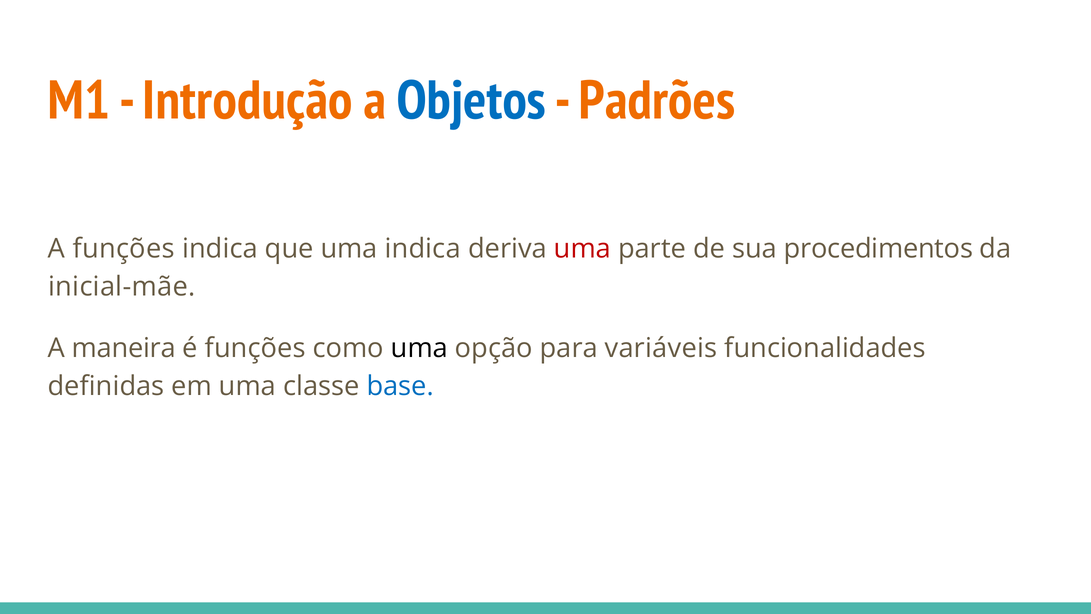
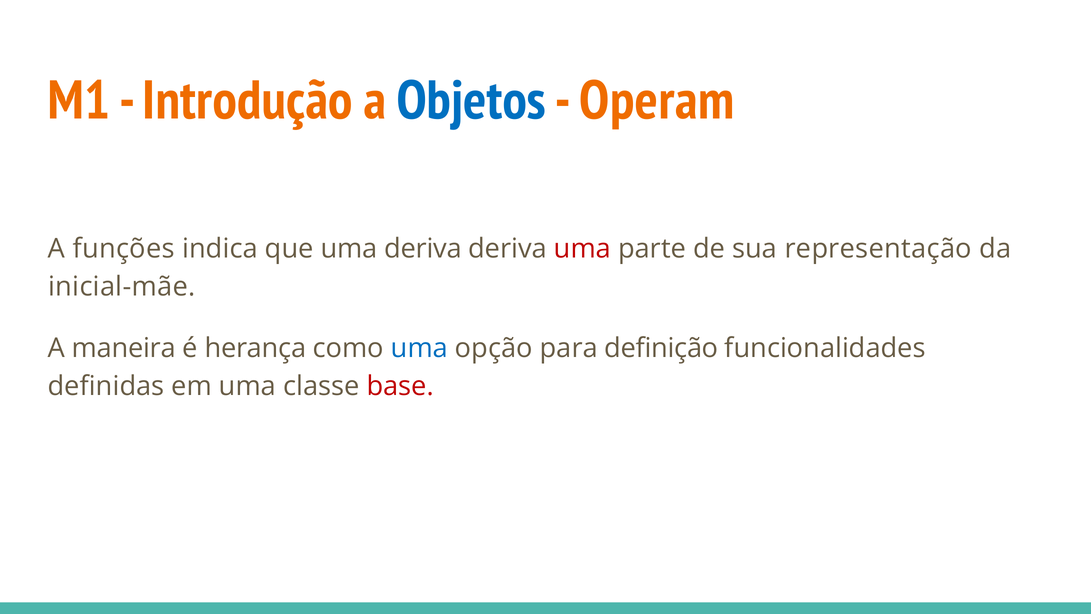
Padrões: Padrões -> Operam (657, 101)
uma indica: indica -> deriva (423, 249)
procedimentos: procedimentos -> representação (878, 249)
é funções: funções -> herança (255, 348)
uma colour: black -> blue (419, 348)
variáveis: variáveis -> definição (661, 348)
base colour: blue -> red (400, 386)
